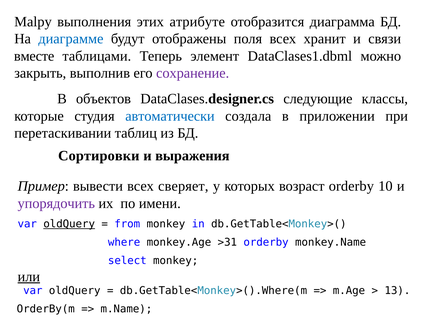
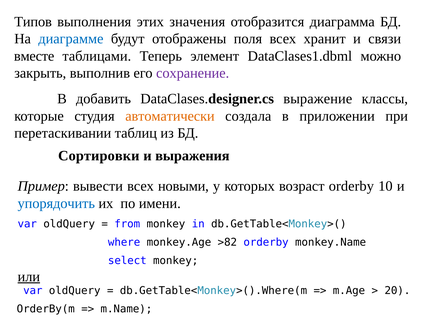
Malpy: Malpy -> Типов (33, 22)
атрибуте: атрибуте -> значения (197, 22)
объектов: объектов -> добавить (104, 99)
следующие: следующие -> выражение (318, 99)
автоматически colour: blue -> orange (170, 116)
сверяет: сверяет -> новыми (183, 186)
упорядочить colour: purple -> blue (56, 203)
oldQuery underline: present -> none (69, 224)
>31: >31 -> >82 (227, 242)
13: 13 -> 20 (397, 290)
